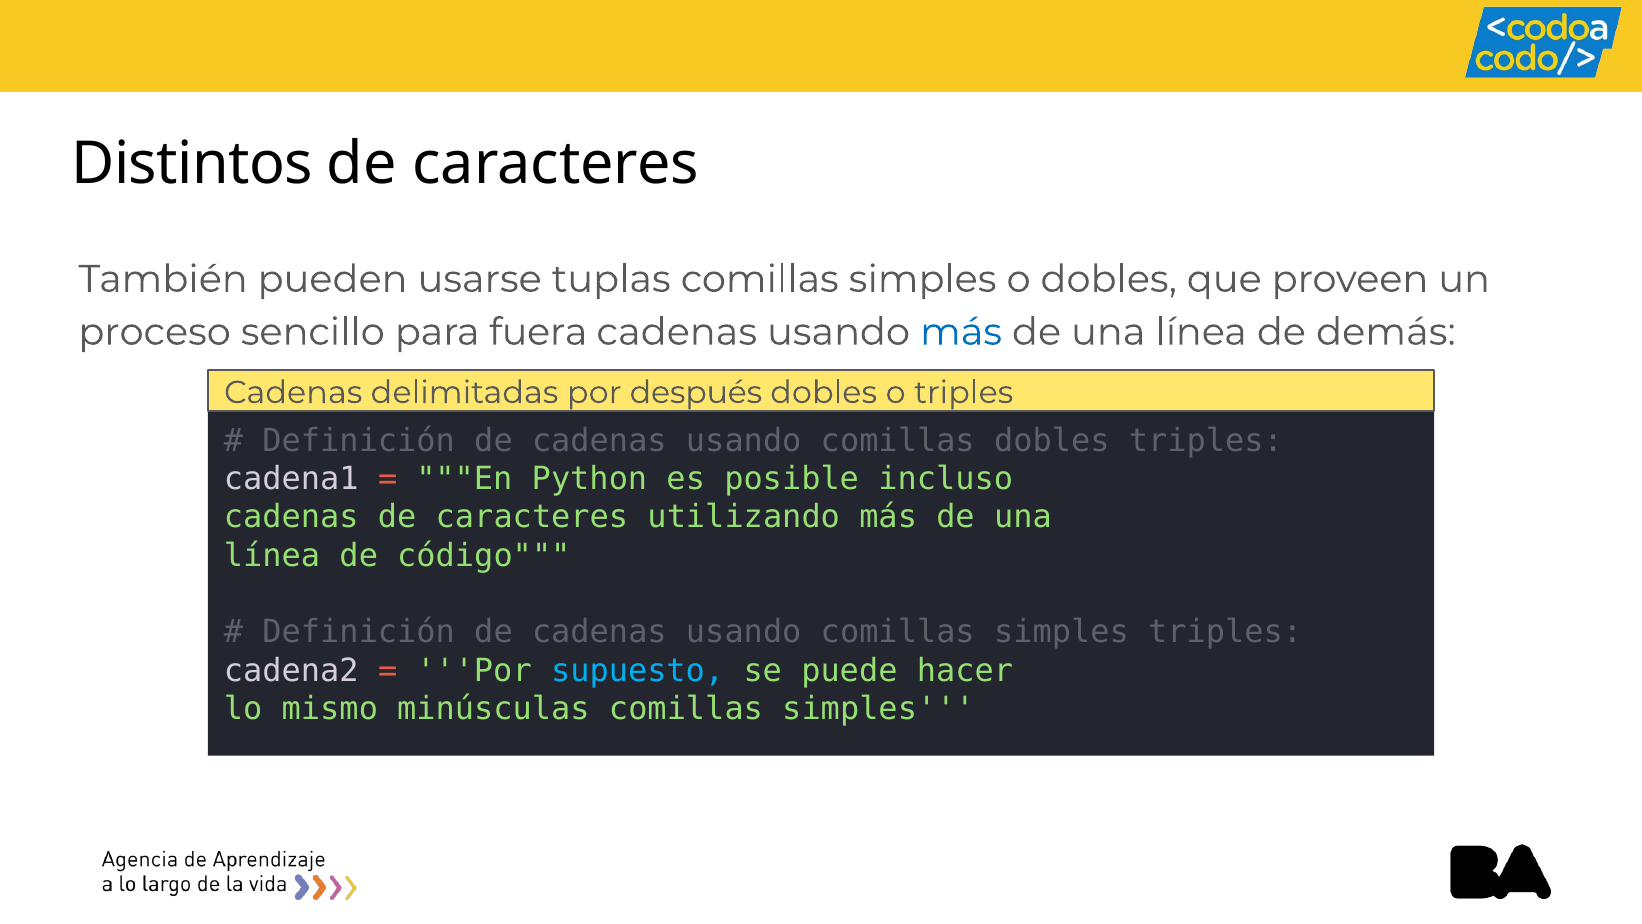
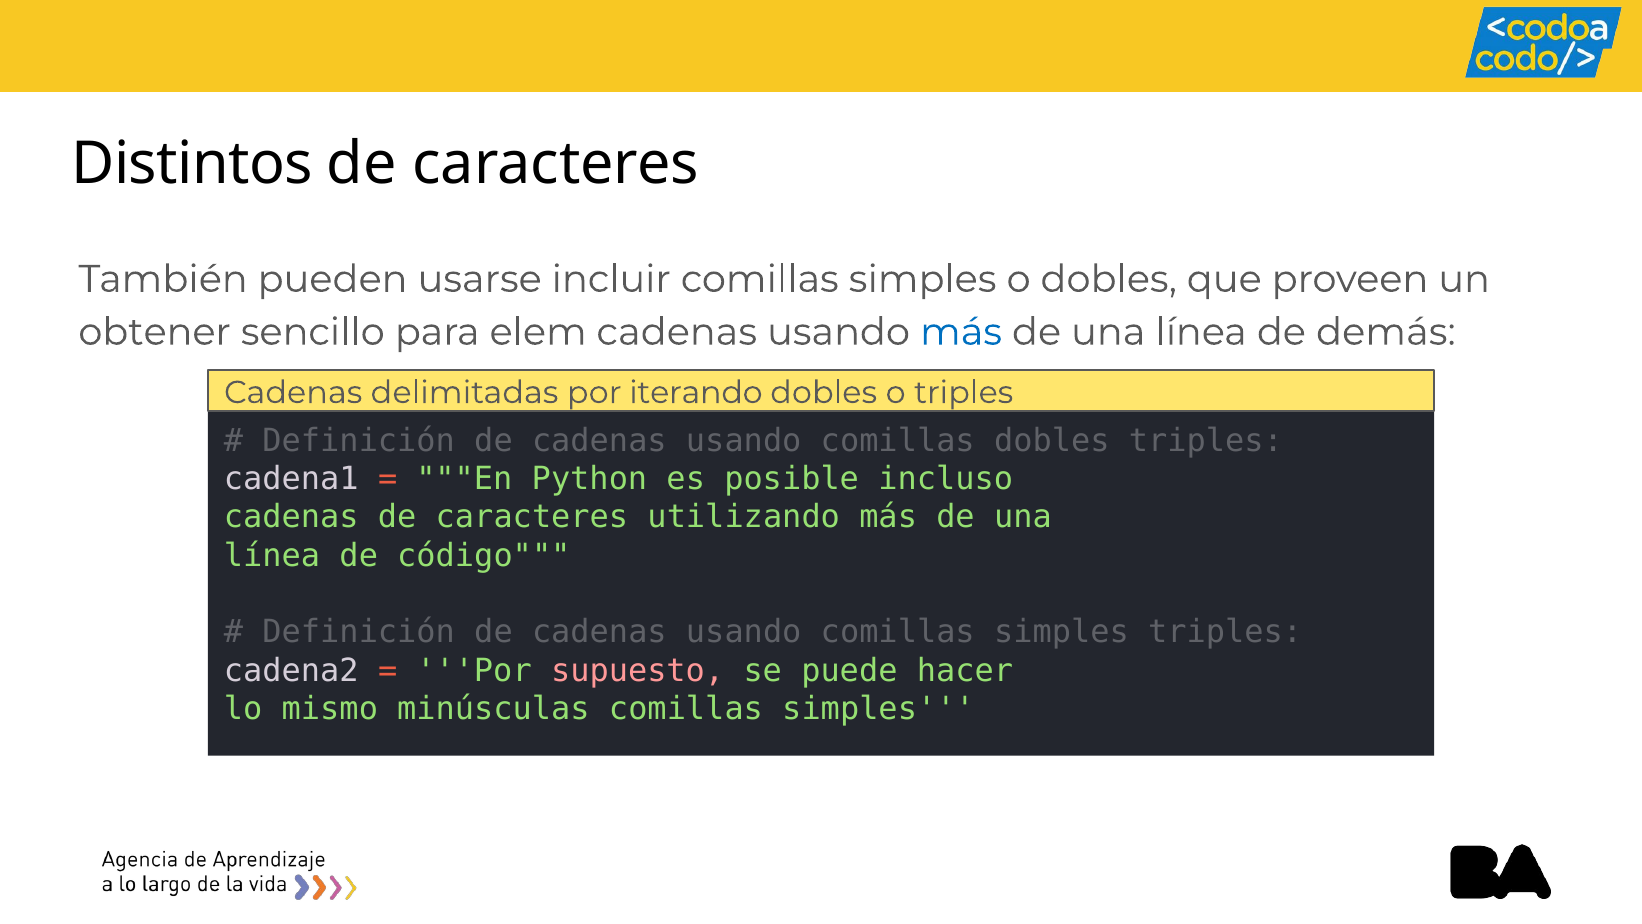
tuplas: tuplas -> incluir (611, 279)
proceso: proceso -> obtener (155, 332)
fuera: fuera -> elem (538, 332)
después: después -> iterando (696, 392)
supuesto colour: light blue -> pink (638, 670)
